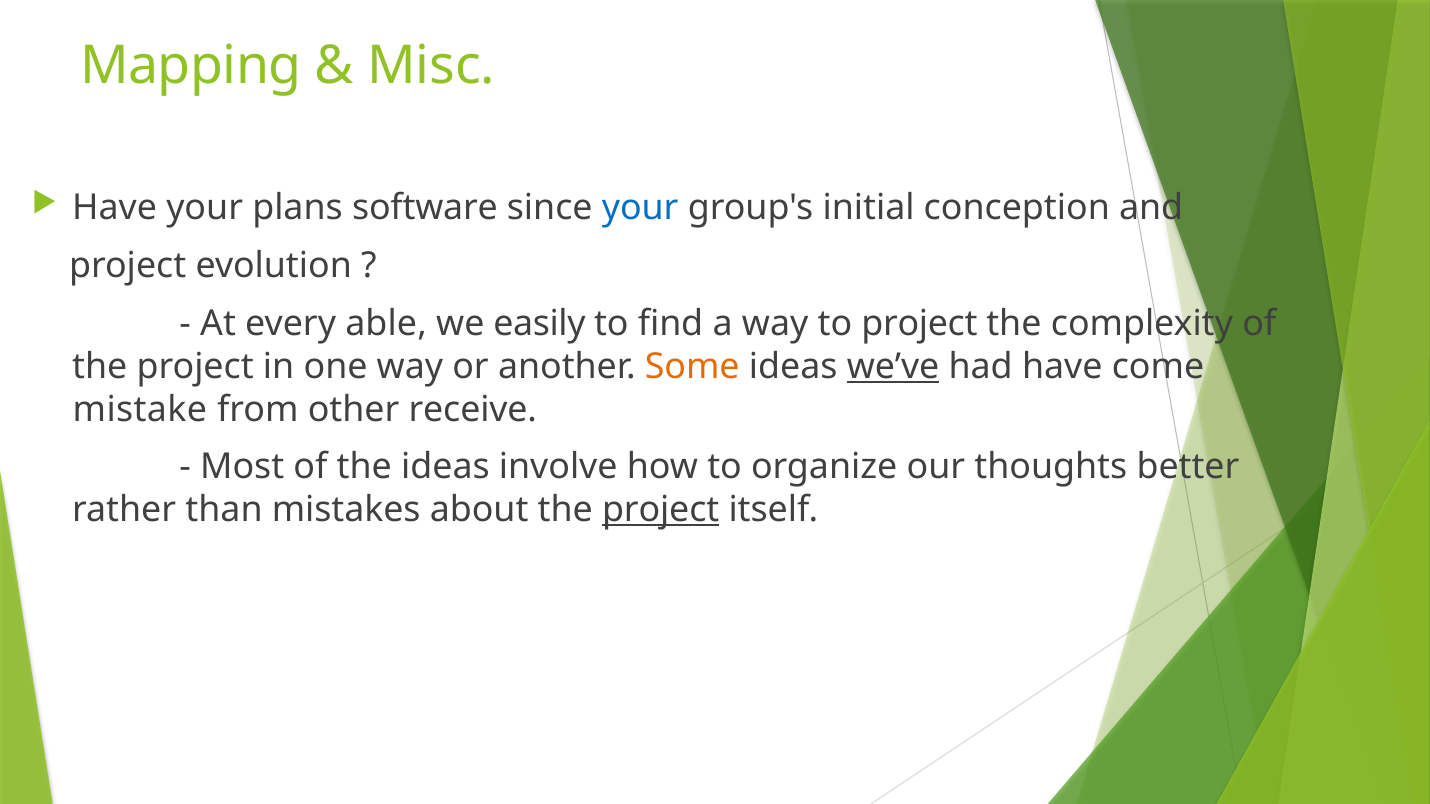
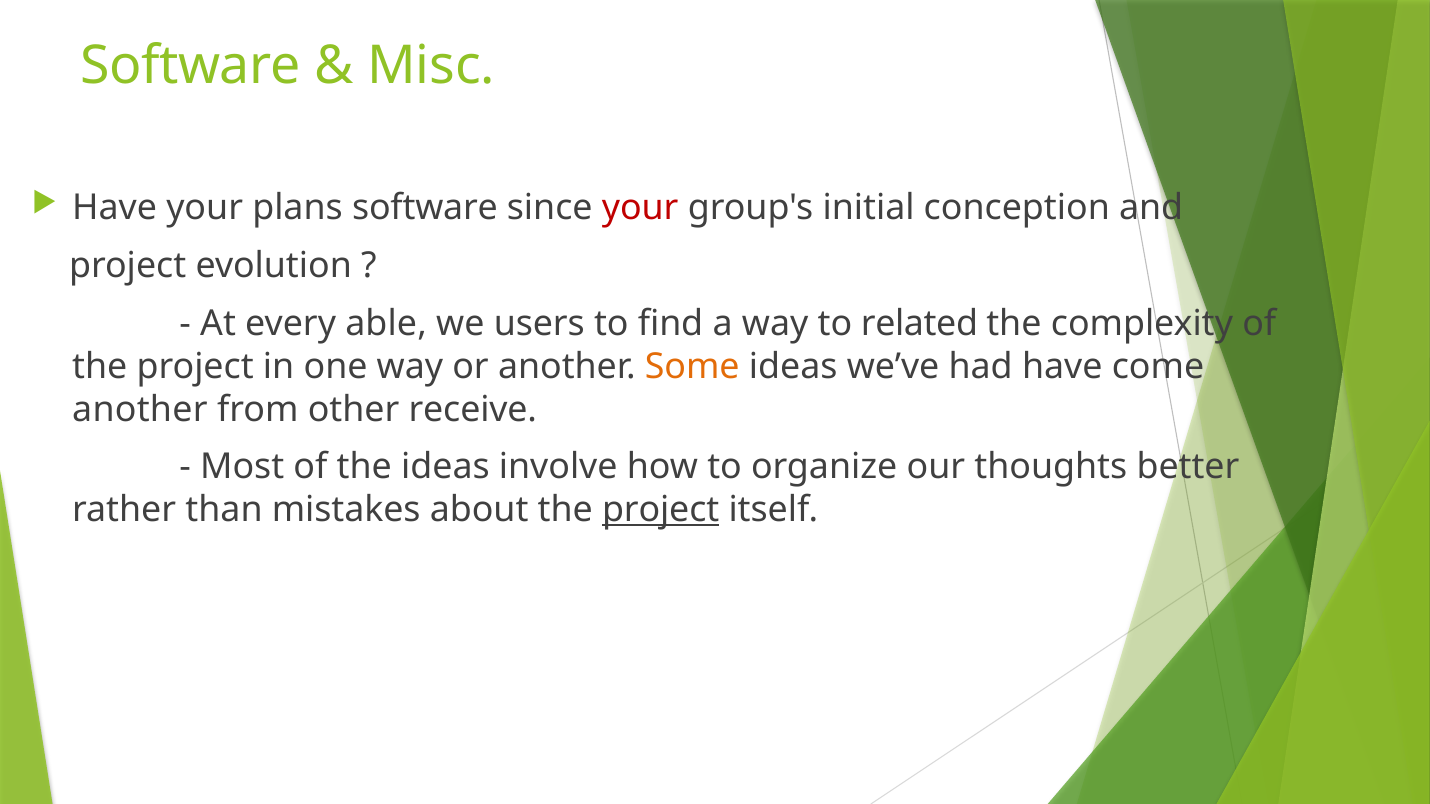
Mapping: Mapping -> Software (191, 66)
your colour: blue -> red (640, 208)
easily: easily -> users (539, 324)
to project: project -> related (919, 324)
we’ve underline: present -> none (893, 367)
mistake: mistake -> another (140, 409)
